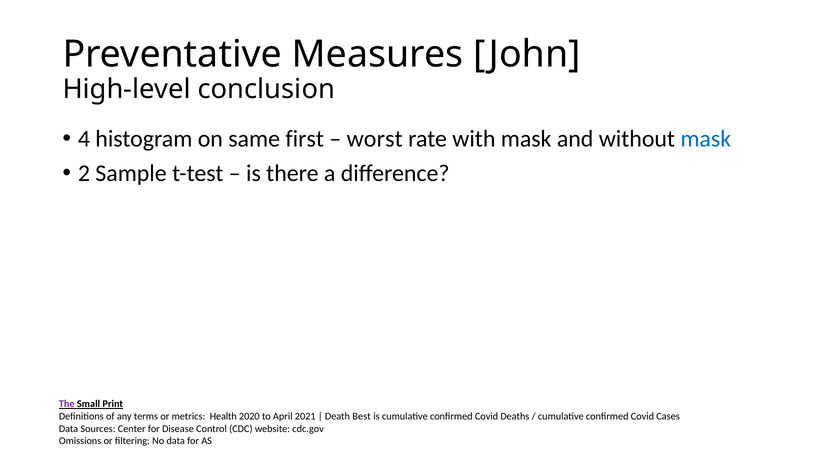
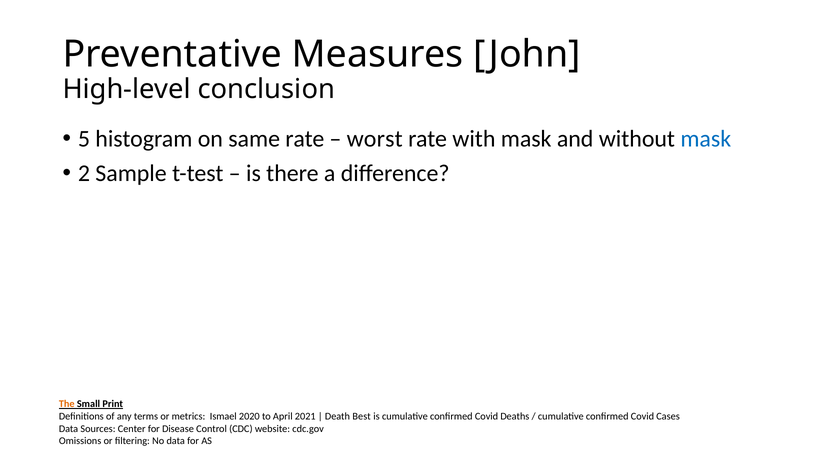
4: 4 -> 5 (84, 139)
same first: first -> rate (305, 139)
The colour: purple -> orange (67, 403)
Health: Health -> Ismael (223, 416)
